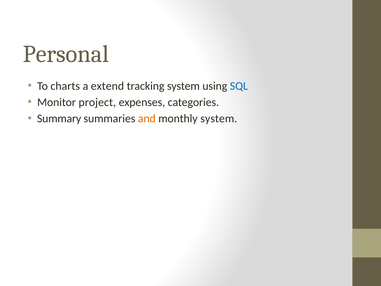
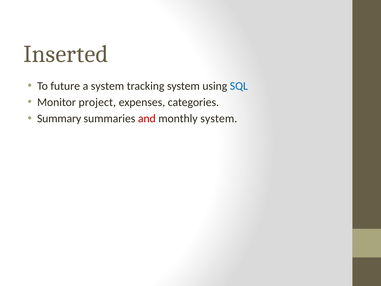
Personal: Personal -> Inserted (66, 54)
charts: charts -> future (65, 86)
a extend: extend -> system (108, 86)
and colour: orange -> red (147, 118)
